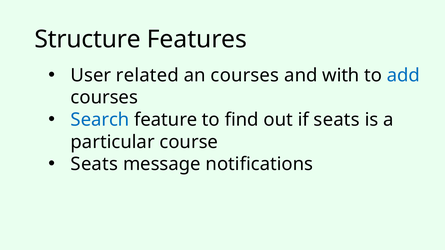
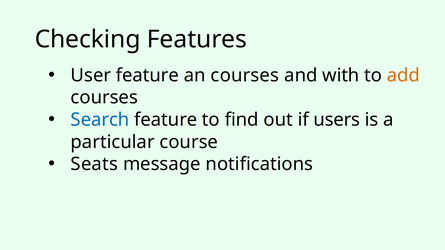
Structure: Structure -> Checking (88, 39)
User related: related -> feature (147, 75)
add colour: blue -> orange (403, 75)
if seats: seats -> users (337, 120)
